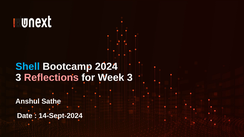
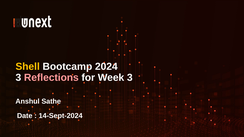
Shell colour: light blue -> yellow (28, 67)
